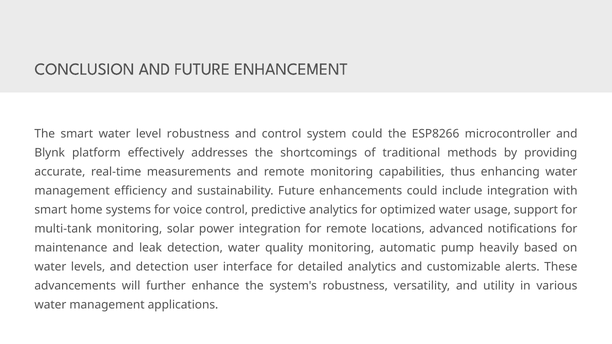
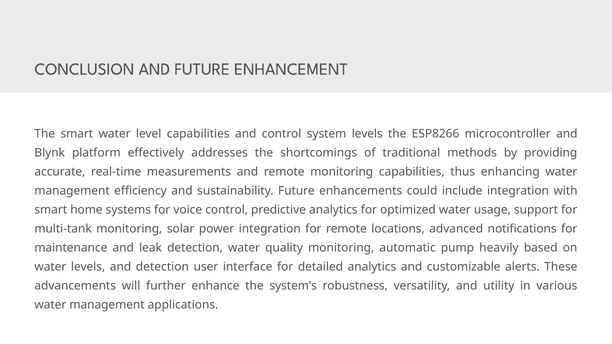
level robustness: robustness -> capabilities (198, 134)
system could: could -> levels (367, 134)
